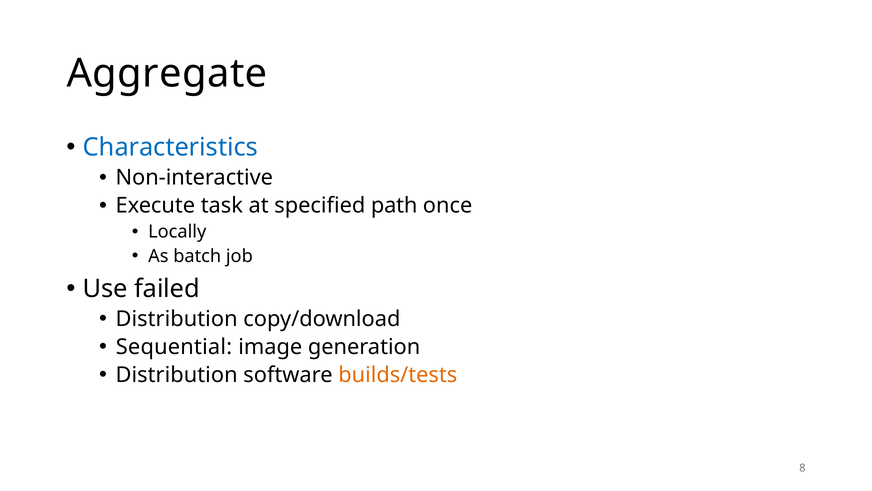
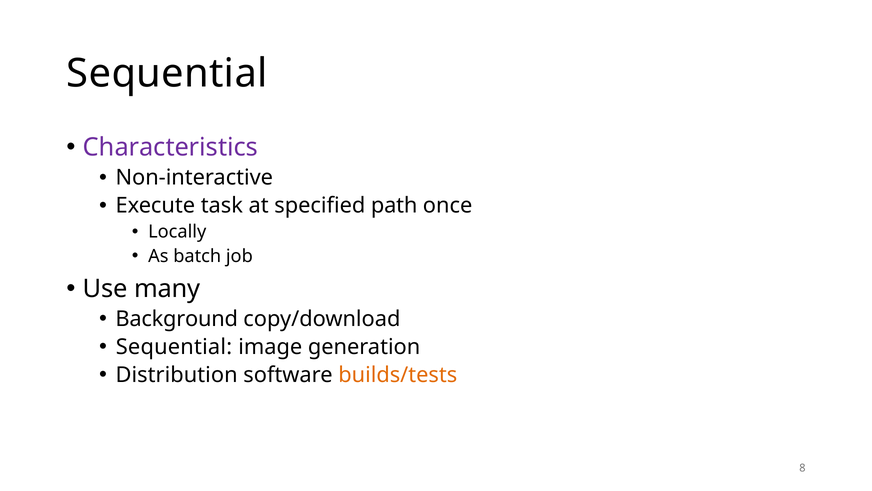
Aggregate: Aggregate -> Sequential (167, 73)
Characteristics colour: blue -> purple (170, 147)
failed: failed -> many (167, 288)
Distribution: Distribution -> Background (177, 318)
